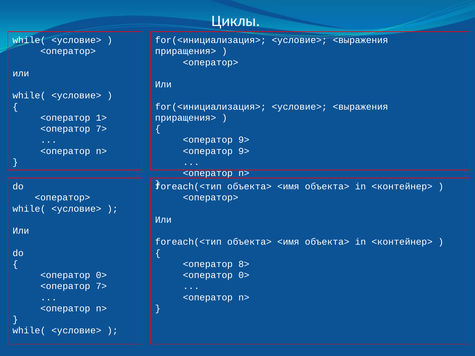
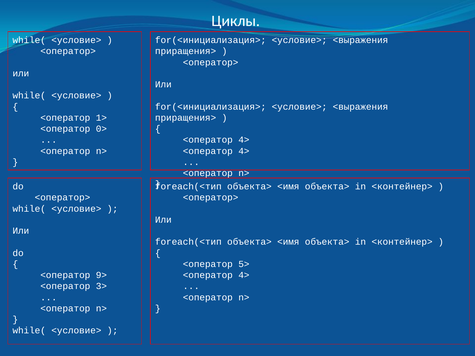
7>: 7> -> 0> (101, 129)
9>: 9> -> 4> (244, 140)
9>: 9> -> 4> (244, 151)
8>: 8> -> 5> (244, 264)
0>: 0> -> 9> (101, 275)
0>: 0> -> 4> (244, 275)
7>: 7> -> 3> (101, 286)
